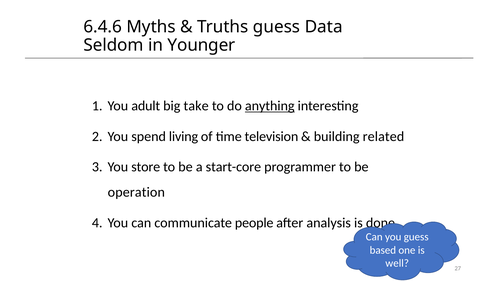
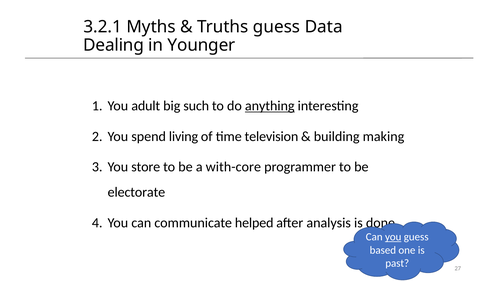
6.4.6: 6.4.6 -> 3.2.1 (103, 27)
Seldom: Seldom -> Dealing (114, 45)
take: take -> such (196, 106)
related: related -> making (383, 136)
start-core: start-core -> with-core (233, 167)
operation: operation -> electorate (136, 192)
people: people -> helped (254, 223)
you underline: none -> present (393, 237)
well: well -> past (397, 263)
